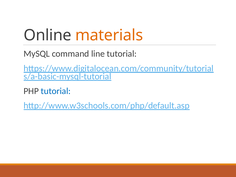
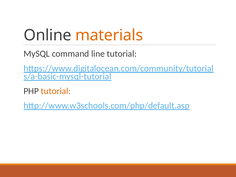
tutorial colour: blue -> orange (56, 91)
